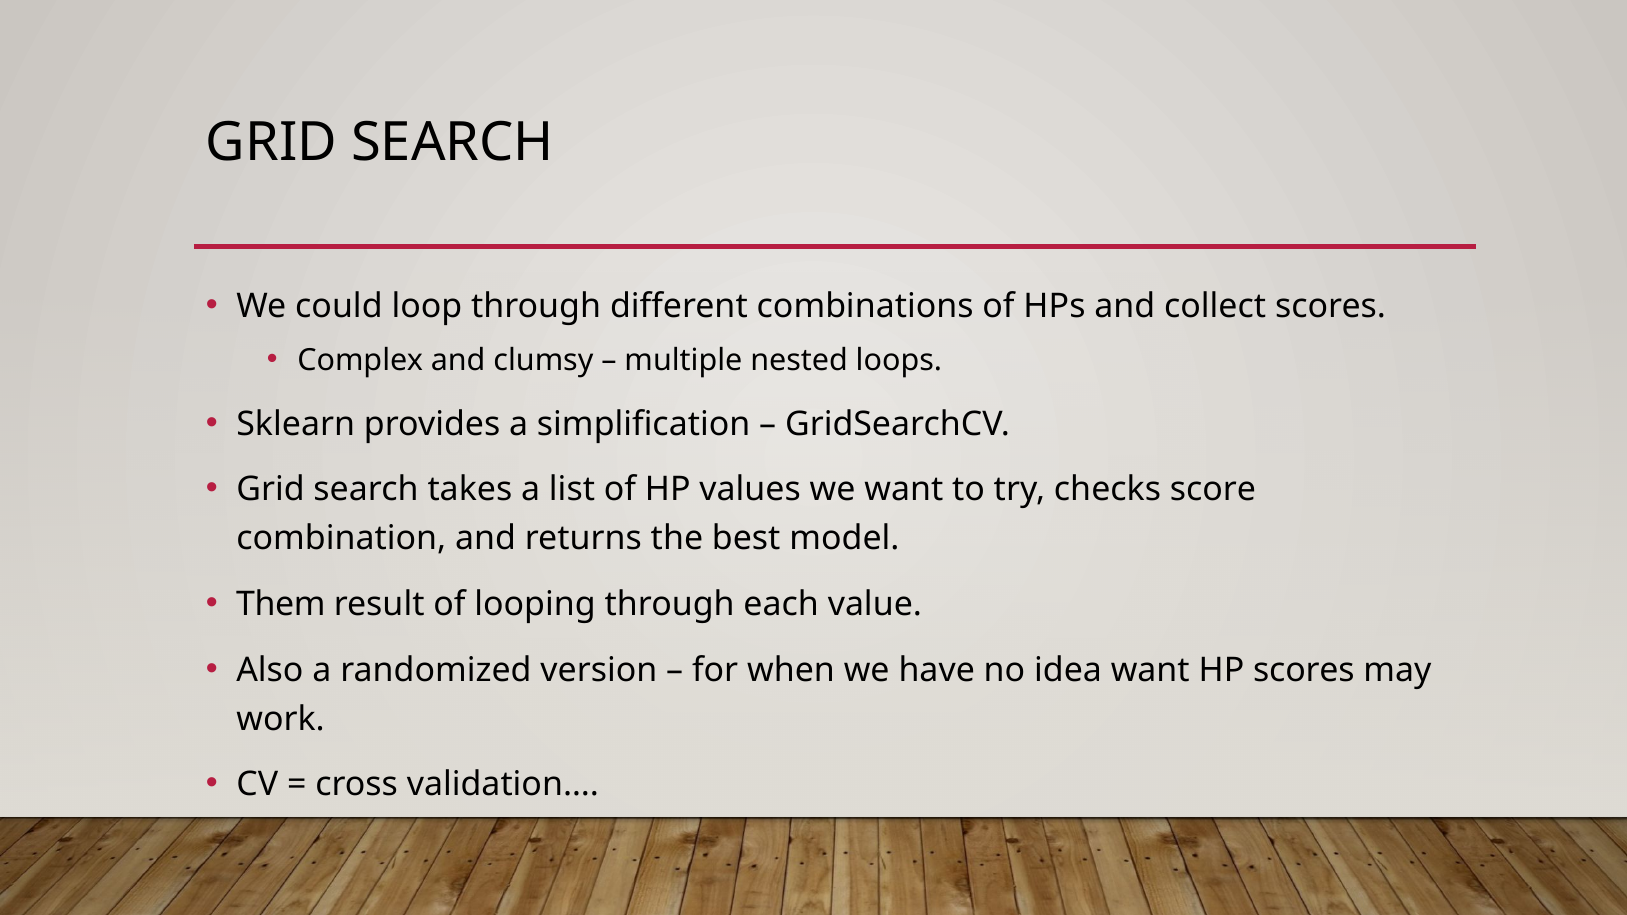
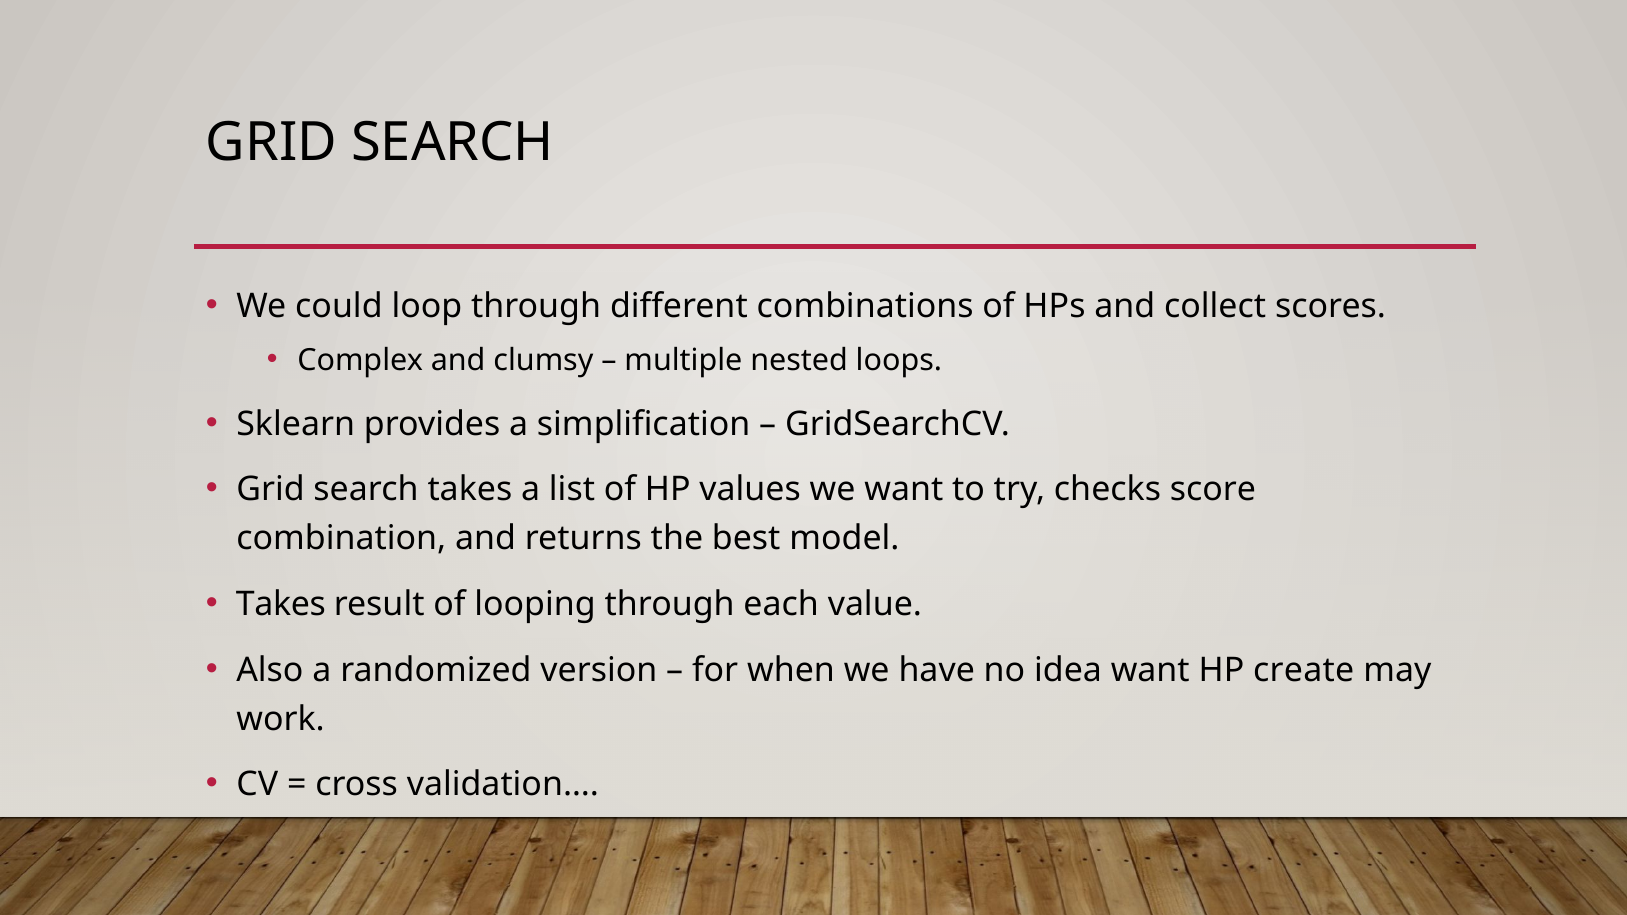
Them: Them -> Takes (281, 604)
HP scores: scores -> create (1304, 670)
